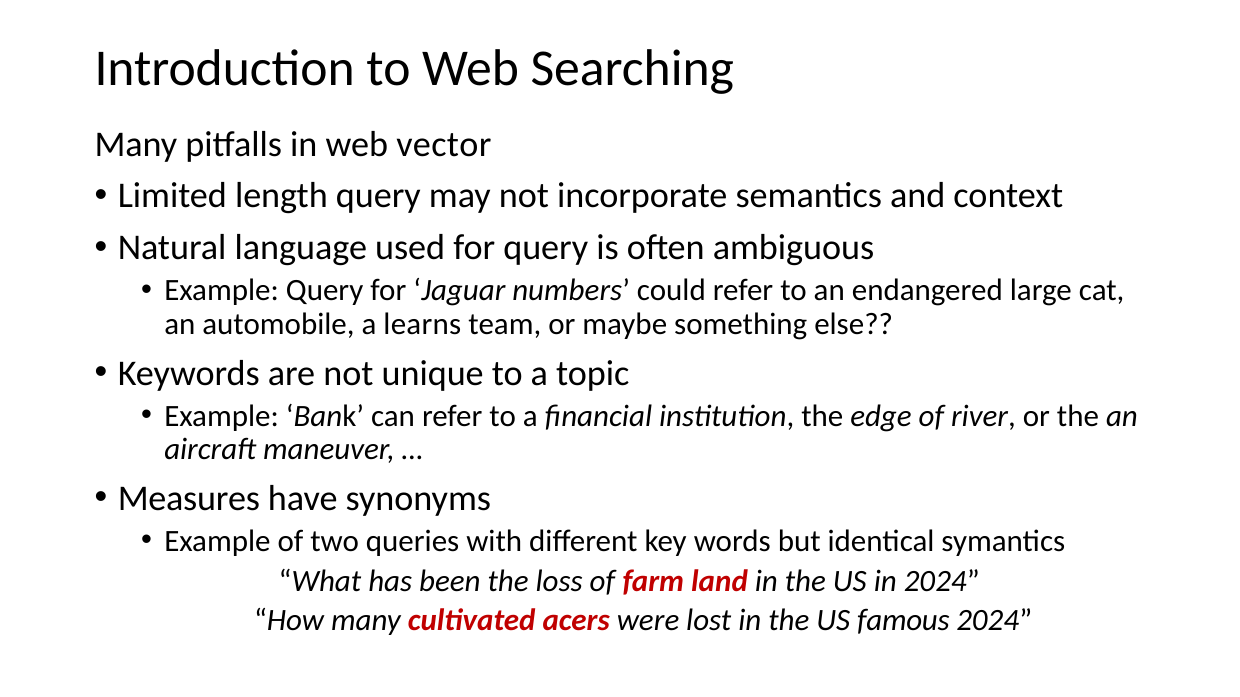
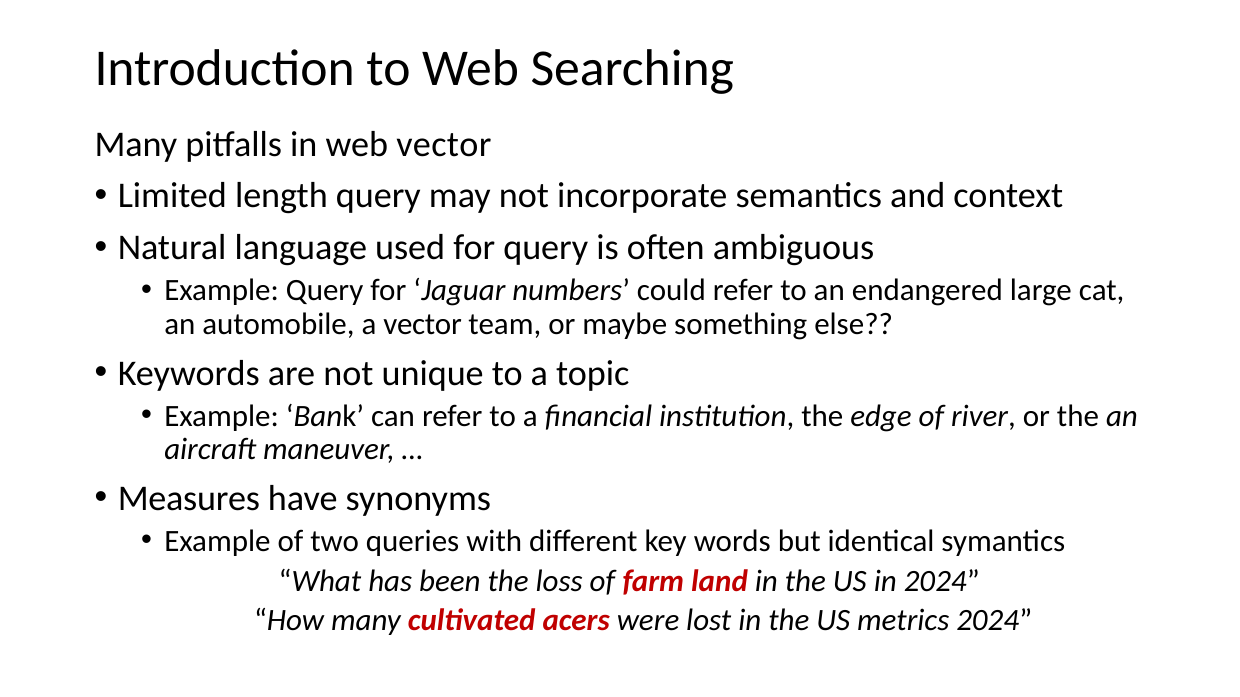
a learns: learns -> vector (423, 324)
famous: famous -> metrics (903, 621)
